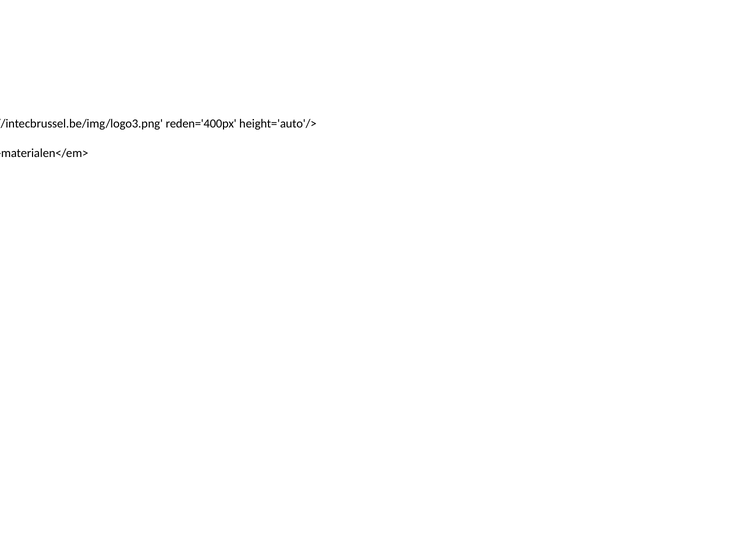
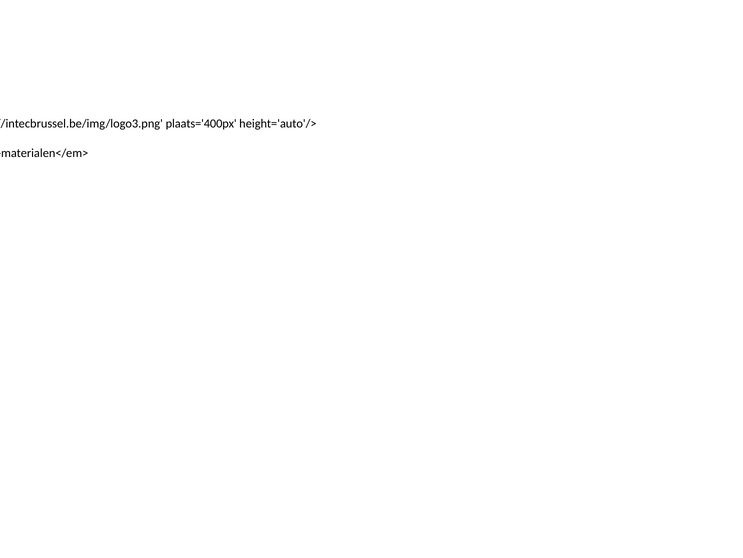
reden='400px: reden='400px -> plaats='400px (201, 123)
